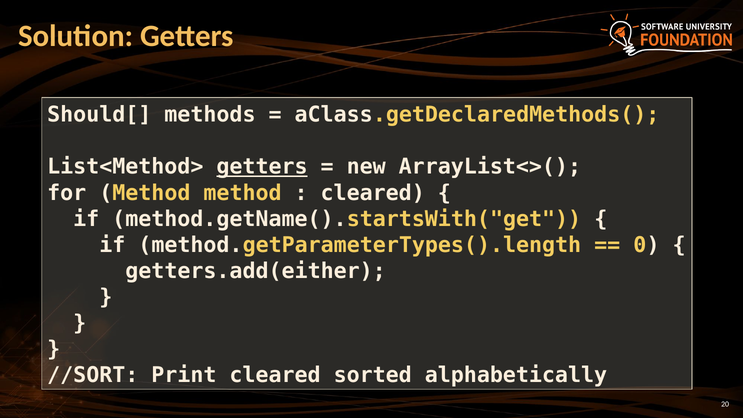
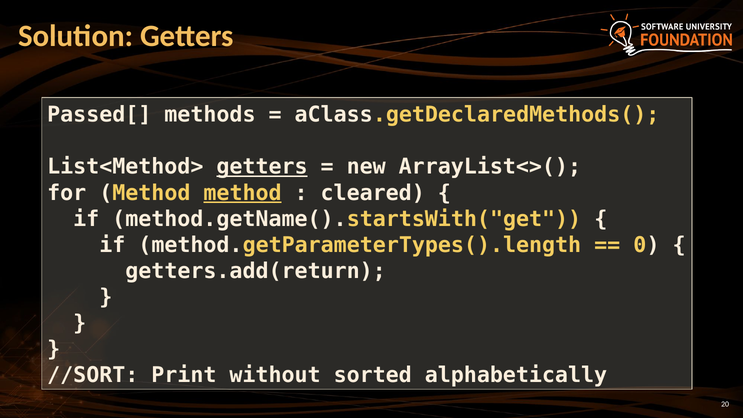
Should[: Should[ -> Passed[ (99, 115)
method underline: none -> present (243, 193)
getters.add(either: getters.add(either -> getters.add(return (256, 271)
Print cleared: cleared -> without (275, 375)
